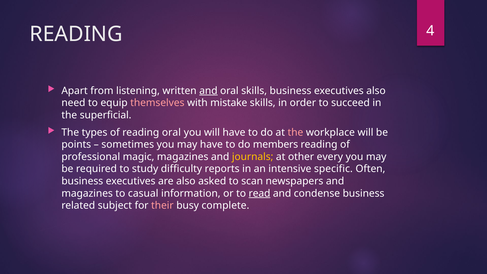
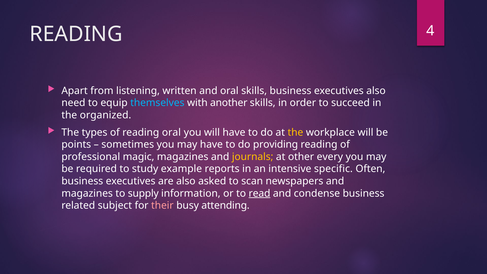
and underline: present -> none (208, 91)
themselves colour: pink -> light blue (157, 103)
mistake: mistake -> another (229, 103)
superficial: superficial -> organized (106, 115)
the colour: pink -> yellow (295, 132)
members: members -> providing (276, 145)
difficulty: difficulty -> example (181, 169)
casual: casual -> supply (143, 193)
complete: complete -> attending (226, 205)
